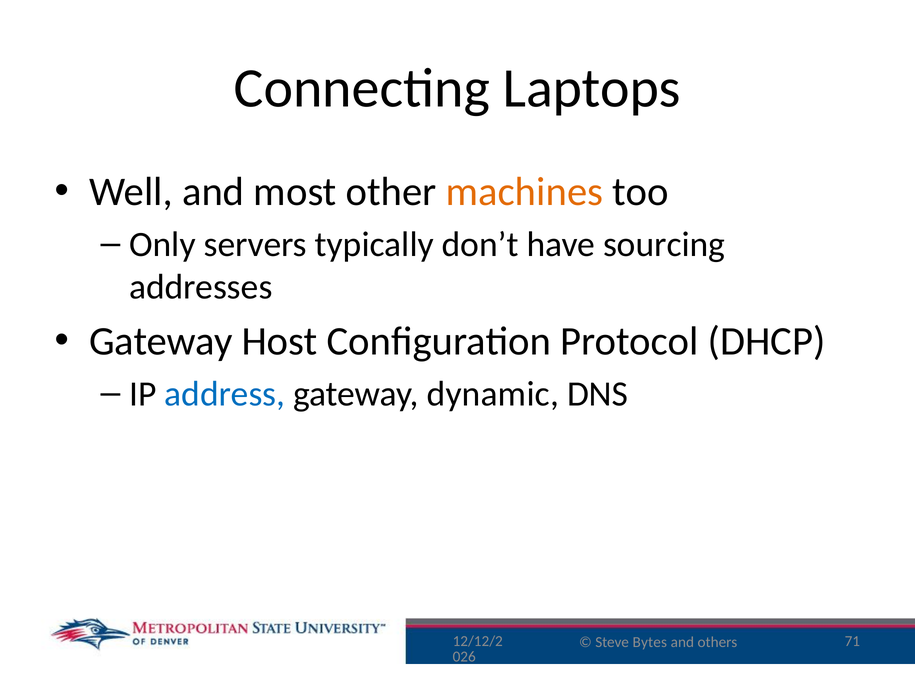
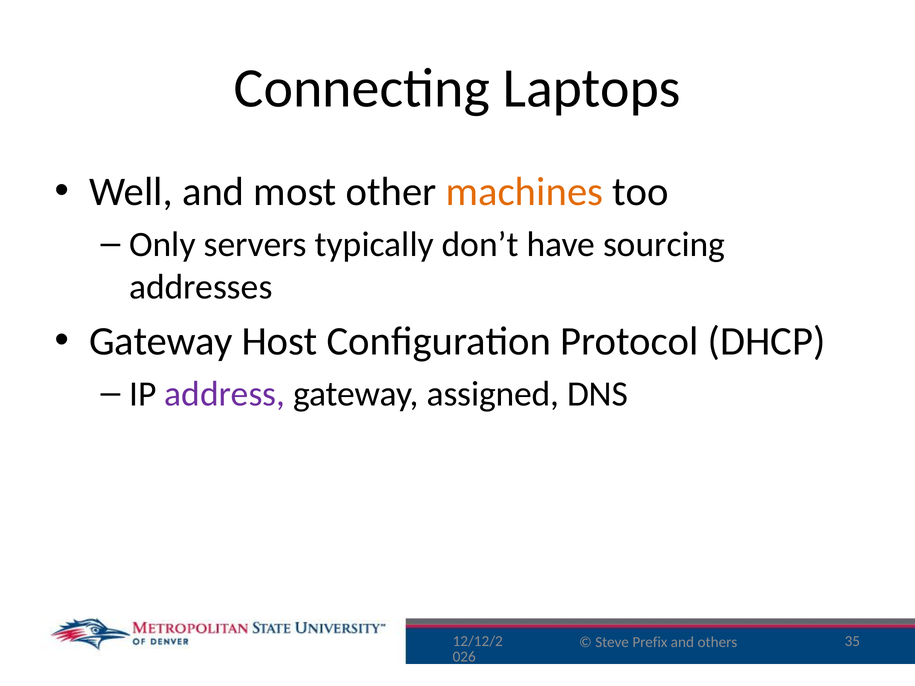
address colour: blue -> purple (225, 394)
dynamic: dynamic -> assigned (493, 394)
Bytes: Bytes -> Prefix (650, 642)
71: 71 -> 35 (852, 642)
